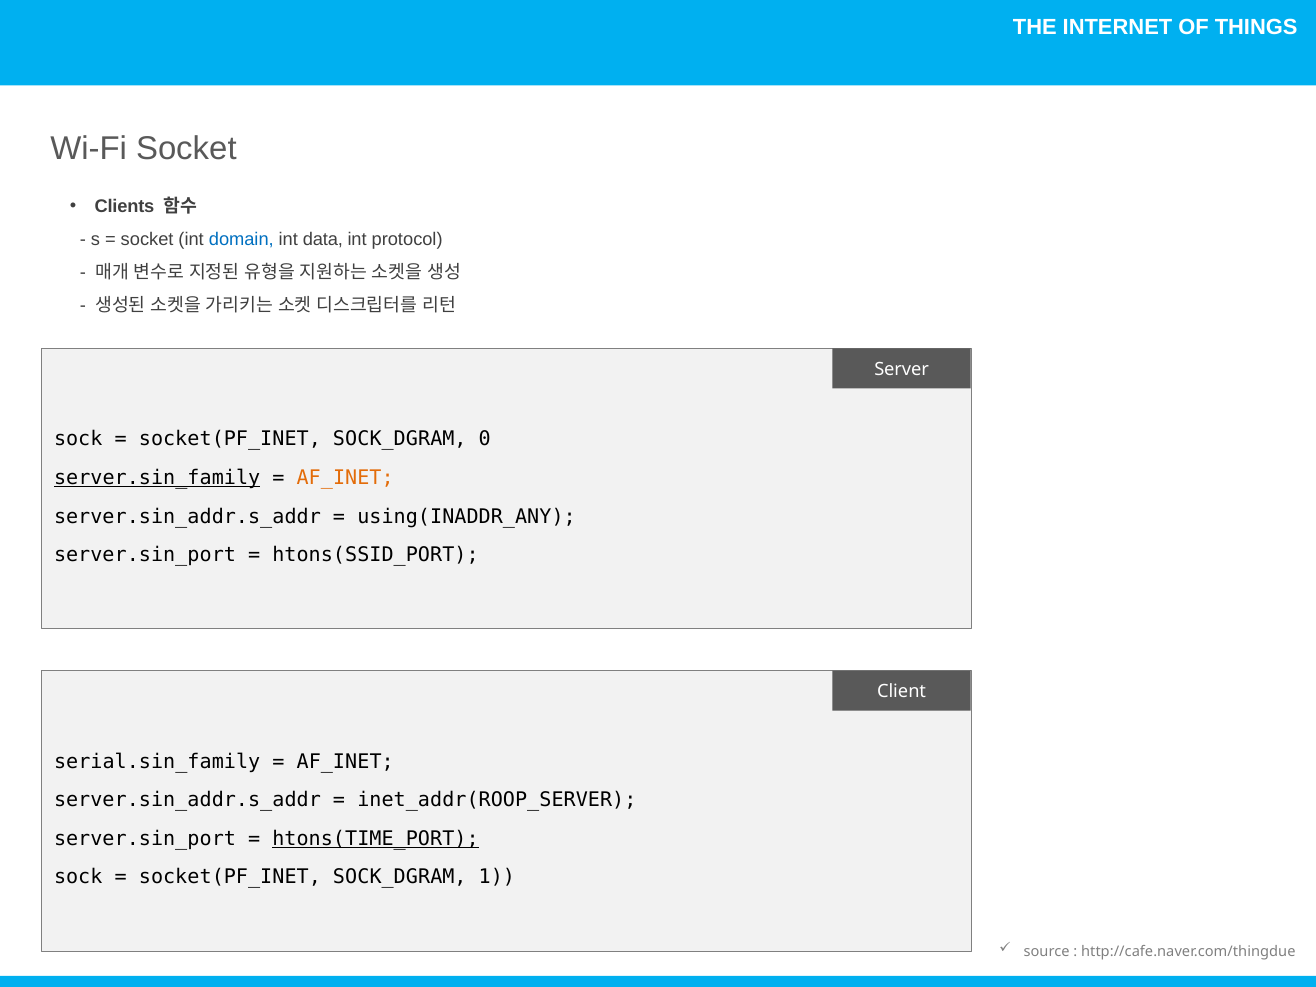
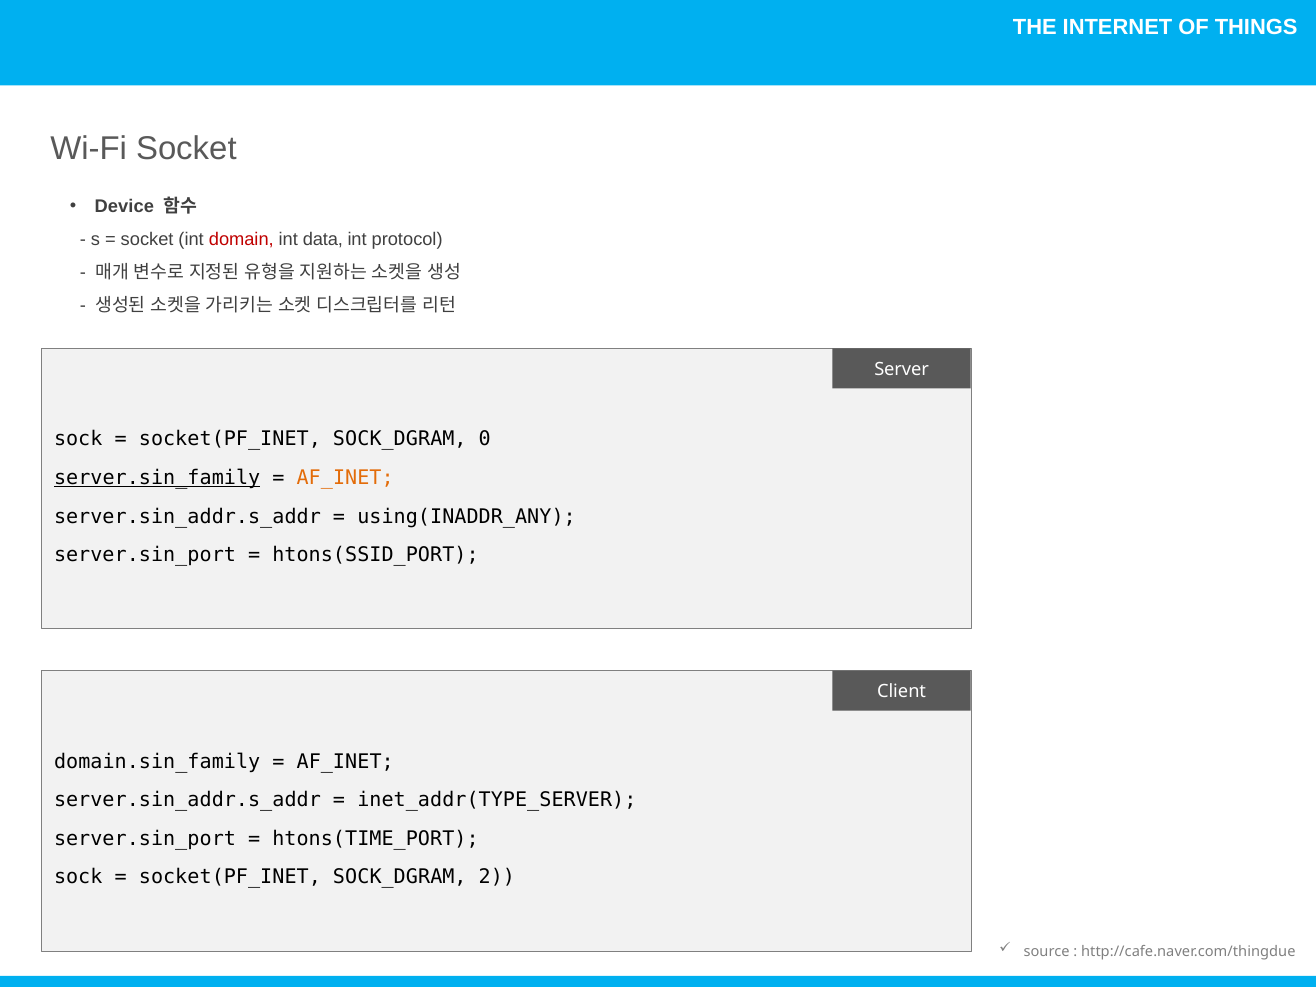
Clients: Clients -> Device (124, 206)
domain colour: blue -> red (241, 239)
serial.sin_family: serial.sin_family -> domain.sin_family (157, 762)
inet_addr(ROOP_SERVER: inet_addr(ROOP_SERVER -> inet_addr(TYPE_SERVER (497, 800)
htons(TIME_PORT underline: present -> none (375, 839)
1: 1 -> 2 (497, 877)
